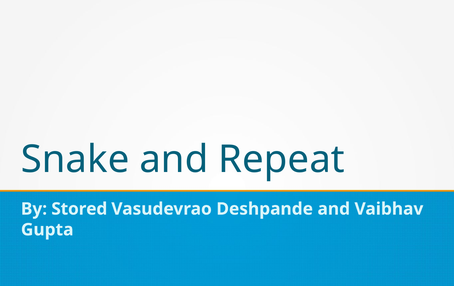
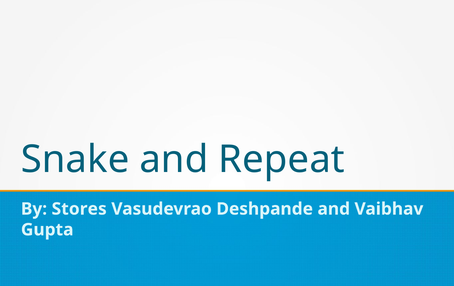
Stored: Stored -> Stores (79, 209)
